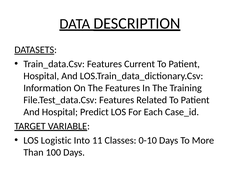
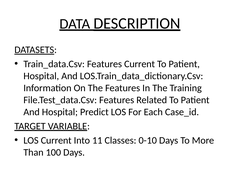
LOS Logistic: Logistic -> Current (56, 140)
